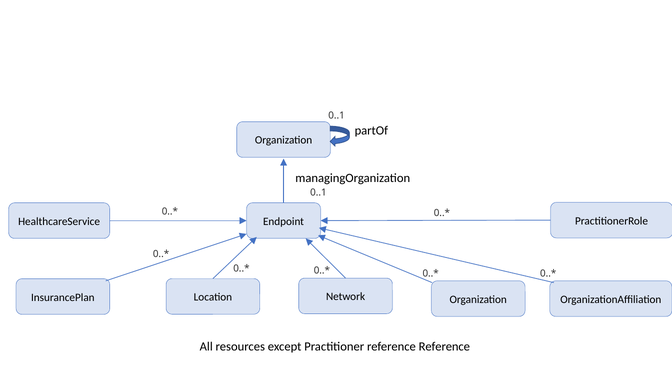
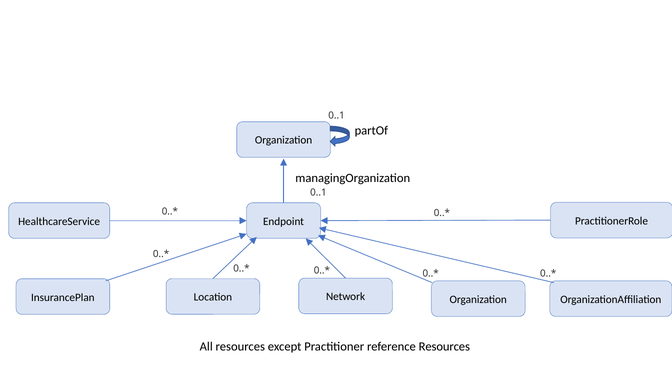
reference Reference: Reference -> Resources (444, 346)
